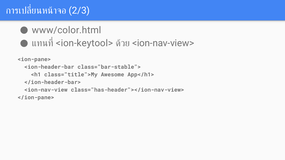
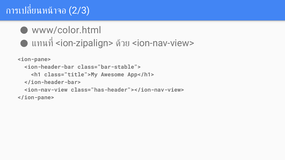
<ion-keytool>: <ion-keytool> -> <ion-zipalign> (85, 43)
